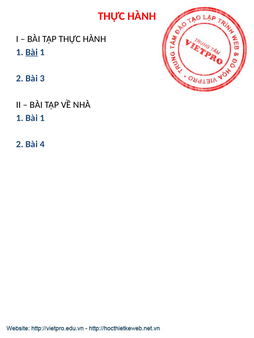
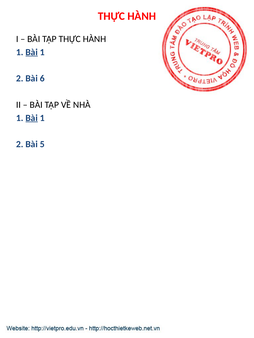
3: 3 -> 6 (42, 79)
Bài underline: none -> present (32, 118)
4: 4 -> 5 (42, 145)
